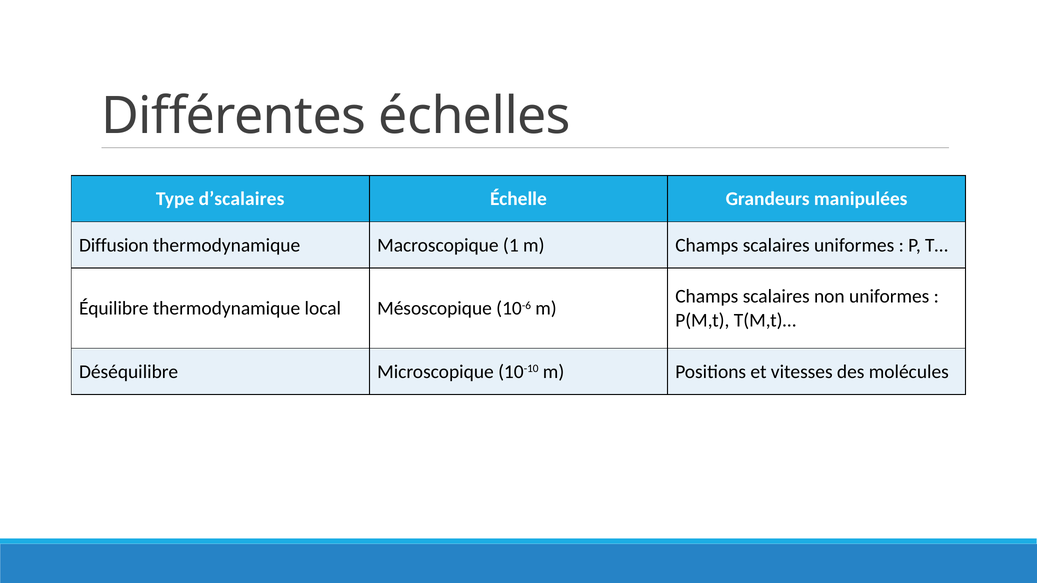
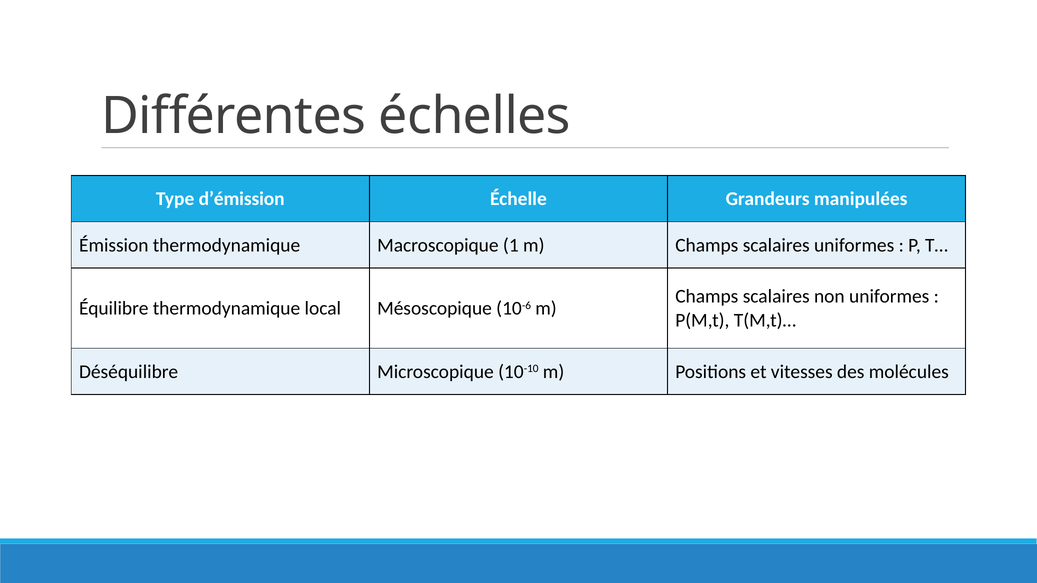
d’scalaires: d’scalaires -> d’émission (242, 199)
Diffusion: Diffusion -> Émission (114, 245)
